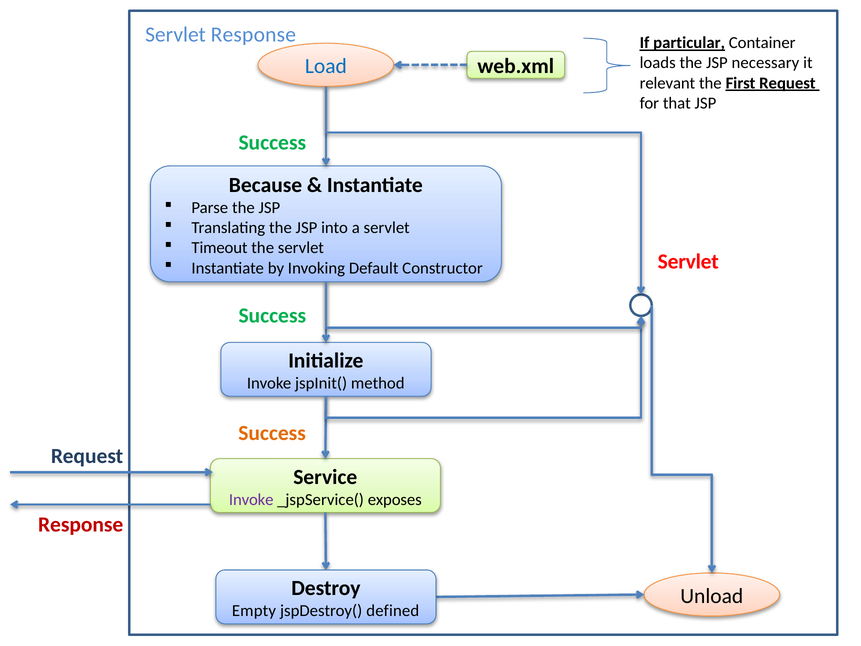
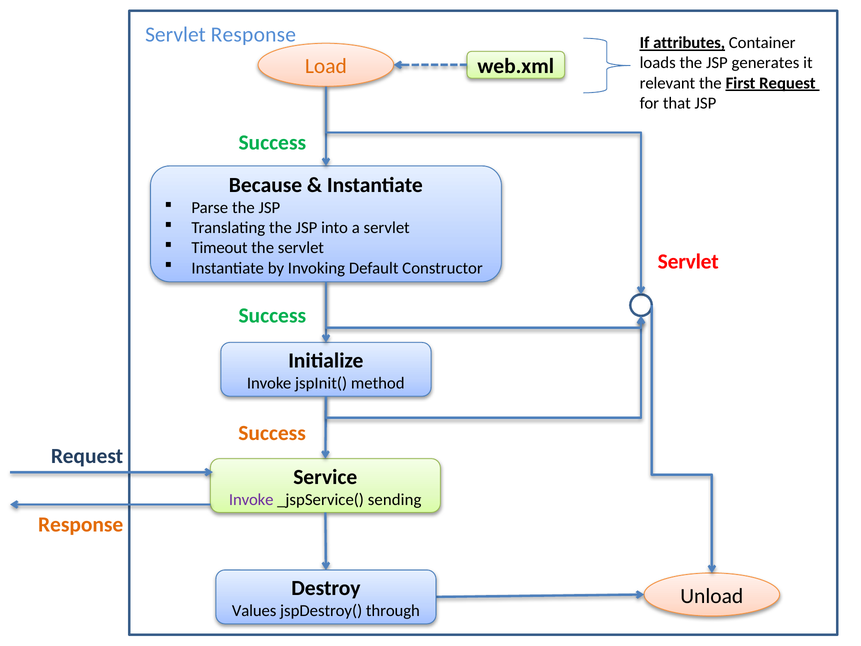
particular: particular -> attributes (689, 43)
necessary: necessary -> generates (765, 63)
Load colour: blue -> orange (326, 66)
exposes: exposes -> sending (395, 499)
Response colour: red -> orange (81, 525)
Empty: Empty -> Values (254, 611)
defined: defined -> through (393, 611)
